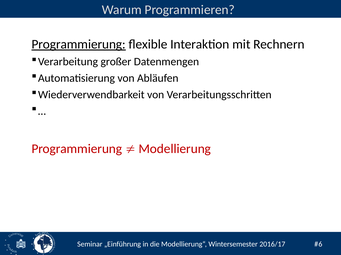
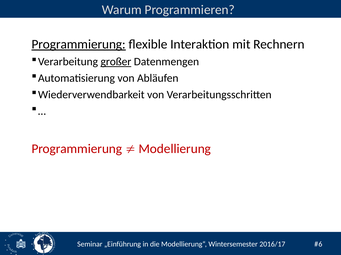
großer underline: none -> present (116, 62)
